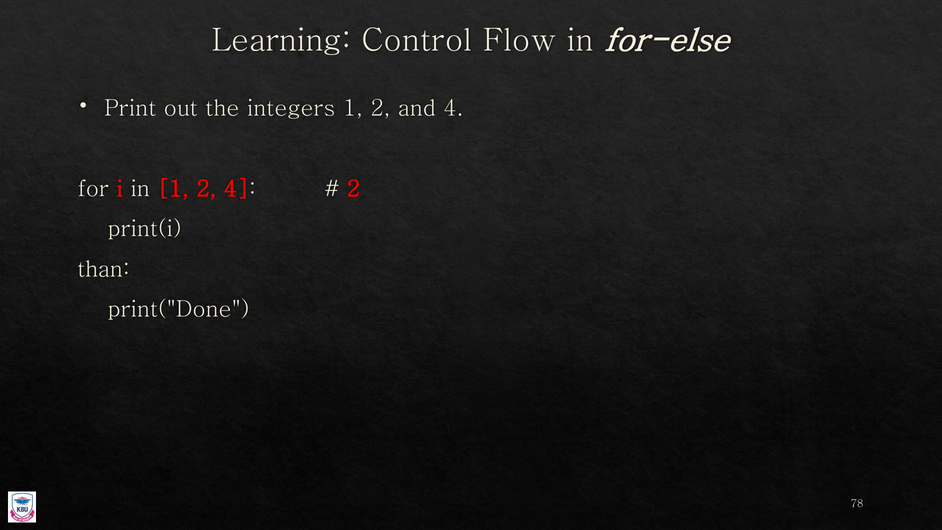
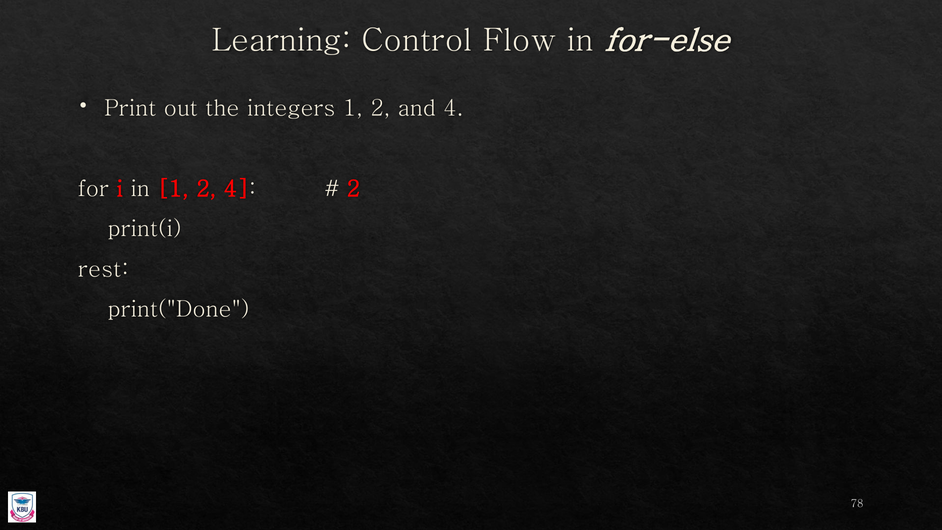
than: than -> rest (103, 269)
